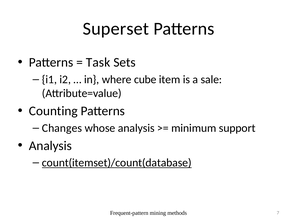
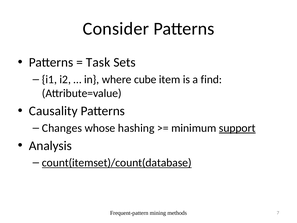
Superset: Superset -> Consider (116, 29)
sale: sale -> find (211, 79)
Counting: Counting -> Causality (53, 111)
whose analysis: analysis -> hashing (136, 128)
support underline: none -> present (237, 128)
